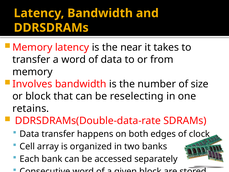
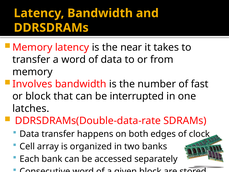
size: size -> fast (200, 84)
reselecting: reselecting -> interrupted (137, 96)
retains: retains -> latches (31, 108)
